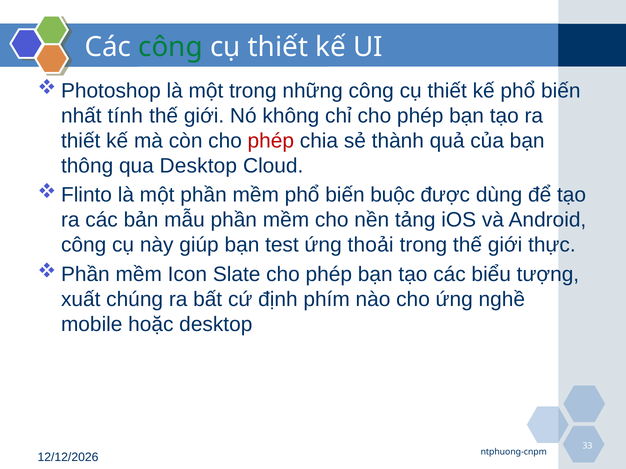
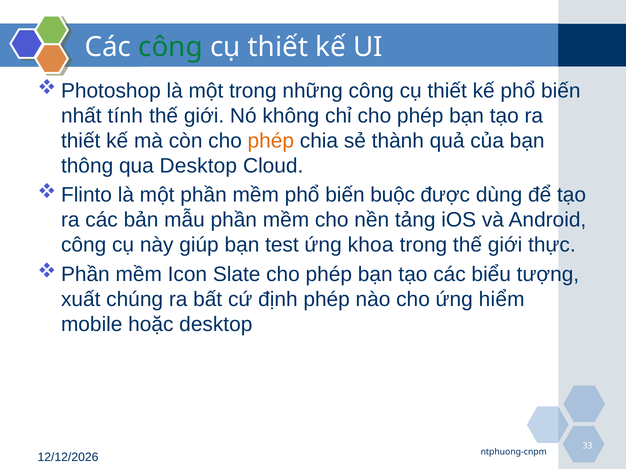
phép colour: red -> orange (271, 141)
thoải: thoải -> khoa (371, 245)
định phím: phím -> phép (327, 299)
nghề: nghề -> hiểm (502, 299)
